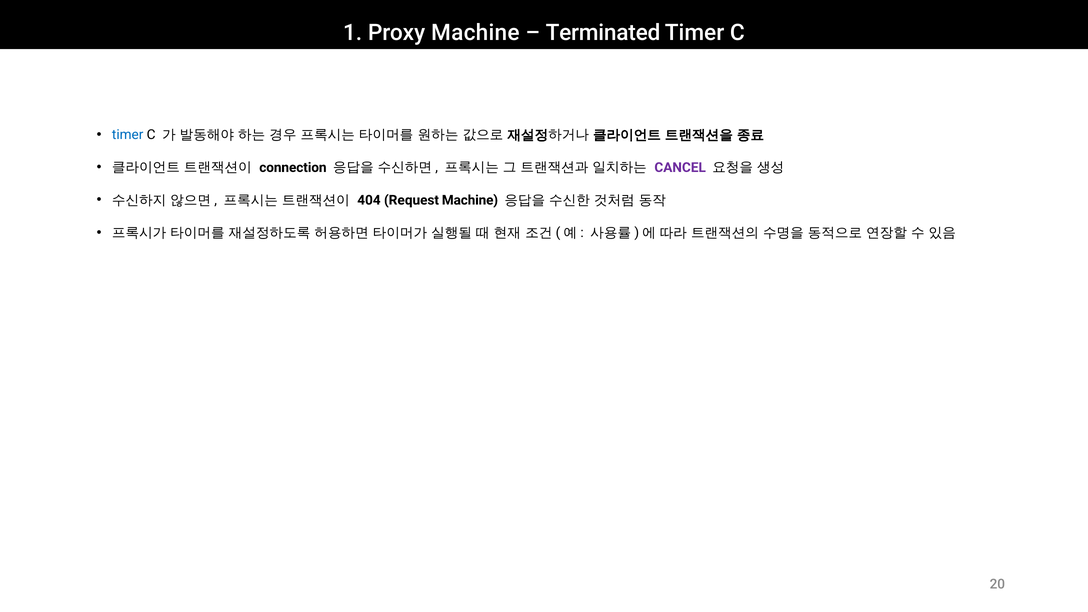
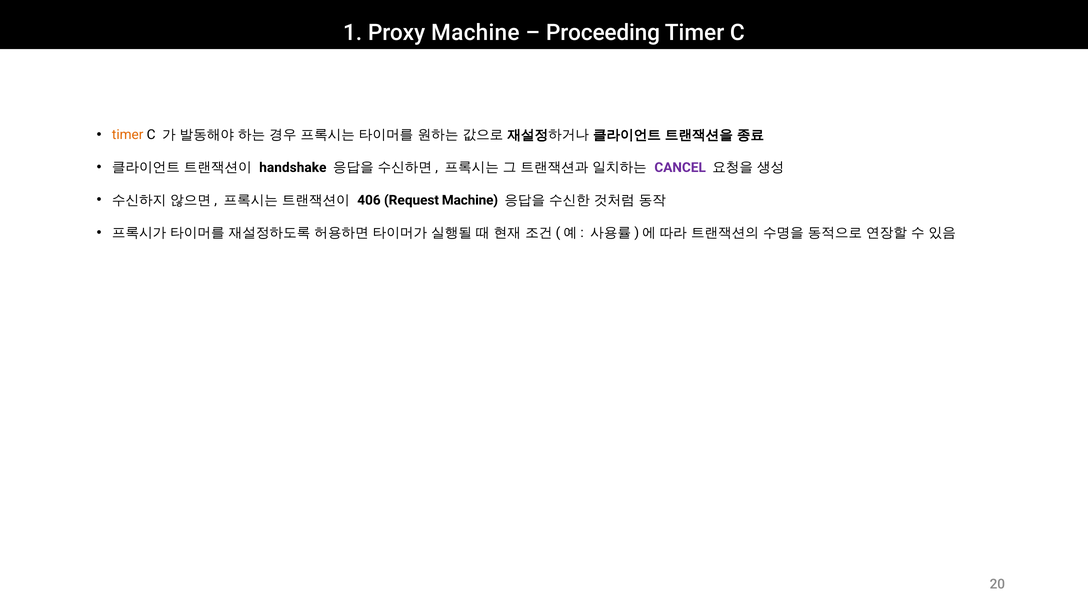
Terminated: Terminated -> Proceeding (603, 33)
timer colour: blue -> orange (128, 135)
connection: connection -> handshake (293, 167)
404: 404 -> 406 (369, 200)
